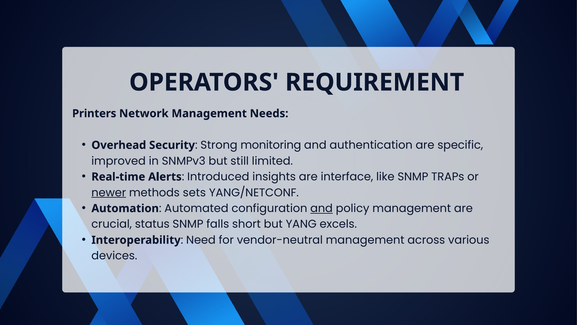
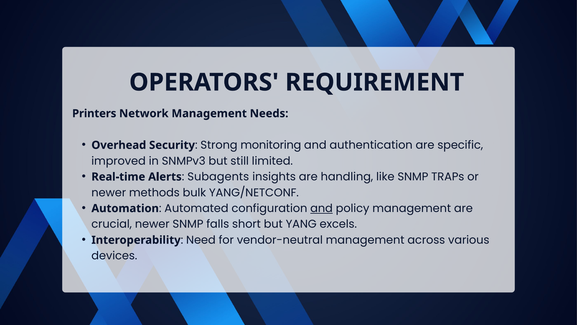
Introduced: Introduced -> Subagents (218, 177)
interface: interface -> handling (347, 177)
newer underline: present -> none (109, 192)
sets: sets -> bulk (194, 192)
crucial status: status -> newer (152, 224)
